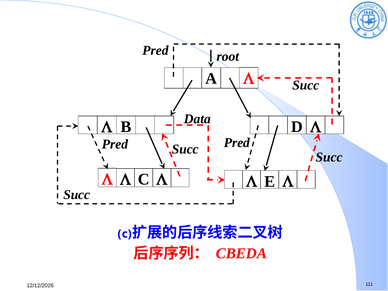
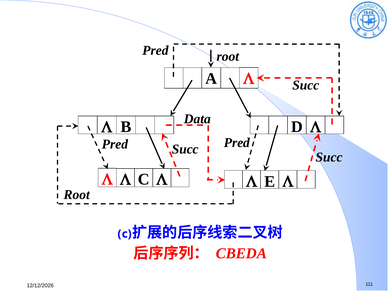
Succ: Succ -> Root (77, 195)
